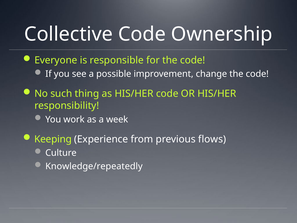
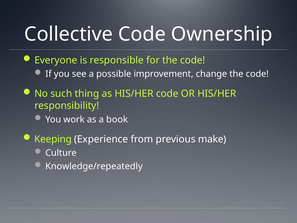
week: week -> book (117, 119)
flows: flows -> make (212, 139)
